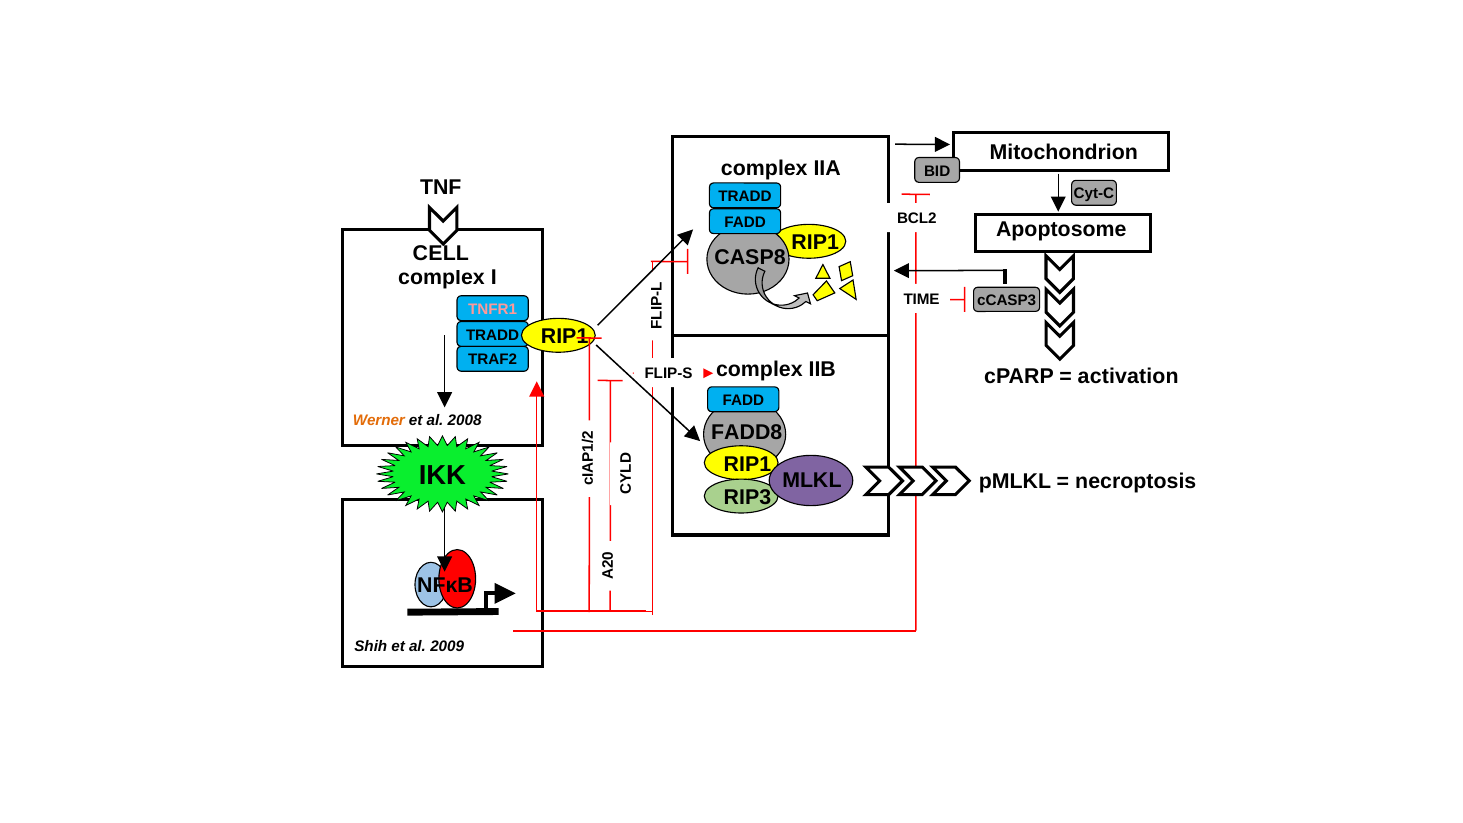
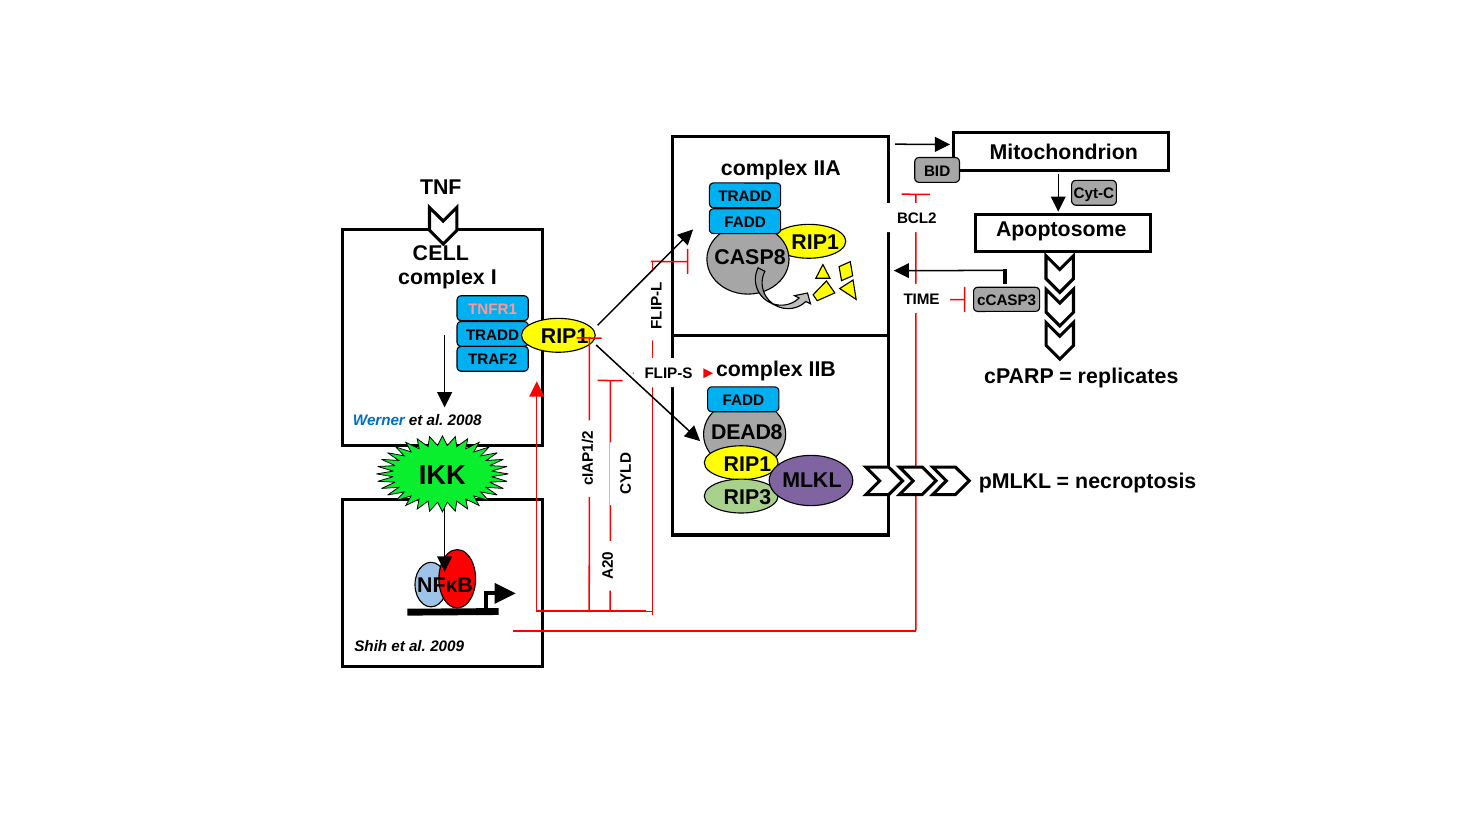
activation: activation -> replicates (1128, 377)
Werner colour: orange -> blue (379, 420)
FADD8: FADD8 -> DEAD8 (747, 433)
